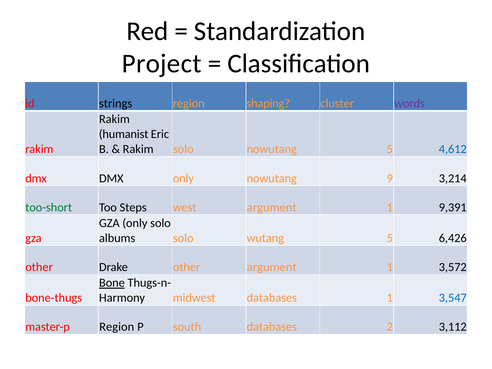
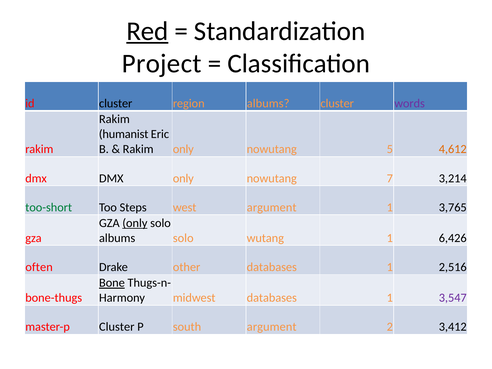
Red underline: none -> present (147, 31)
id strings: strings -> cluster (116, 104)
region shaping: shaping -> albums (268, 104)
Rakim solo: solo -> only (183, 149)
4,612 colour: blue -> orange (453, 149)
9: 9 -> 7 (390, 178)
9,391: 9,391 -> 3,765 (453, 207)
only underline: none -> present (135, 223)
wutang 5: 5 -> 1 (390, 238)
other: other -> often (39, 267)
other argument: argument -> databases (272, 267)
3,572: 3,572 -> 2,516 (453, 267)
3,547 colour: blue -> purple (453, 298)
master-p Region: Region -> Cluster (117, 327)
south databases: databases -> argument (272, 327)
3,112: 3,112 -> 3,412 (453, 327)
